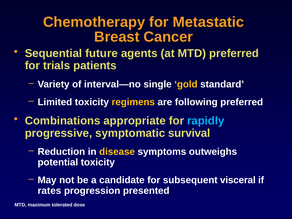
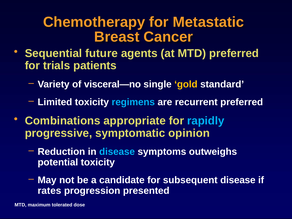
interval—no: interval—no -> visceral—no (112, 84)
regimens colour: yellow -> light blue (133, 102)
following: following -> recurrent (196, 102)
survival: survival -> opinion (189, 133)
disease colour: yellow -> light blue (117, 152)
subsequent visceral: visceral -> disease (238, 180)
